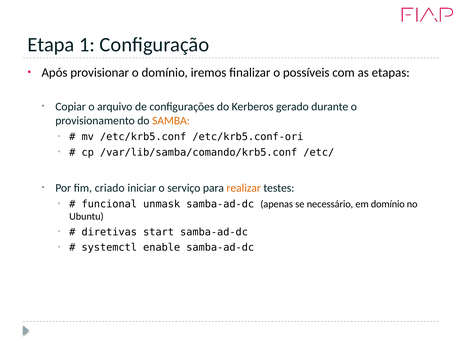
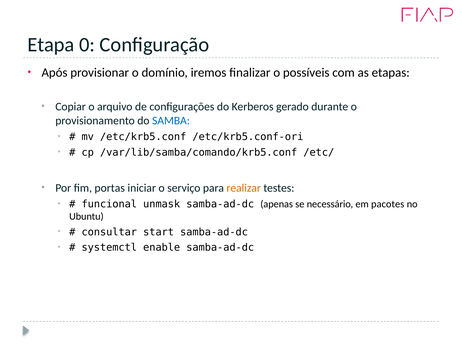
1: 1 -> 0 (87, 45)
SAMBA colour: orange -> blue (171, 120)
criado: criado -> portas (110, 188)
em domínio: domínio -> pacotes (388, 204)
diretivas: diretivas -> consultar (109, 232)
